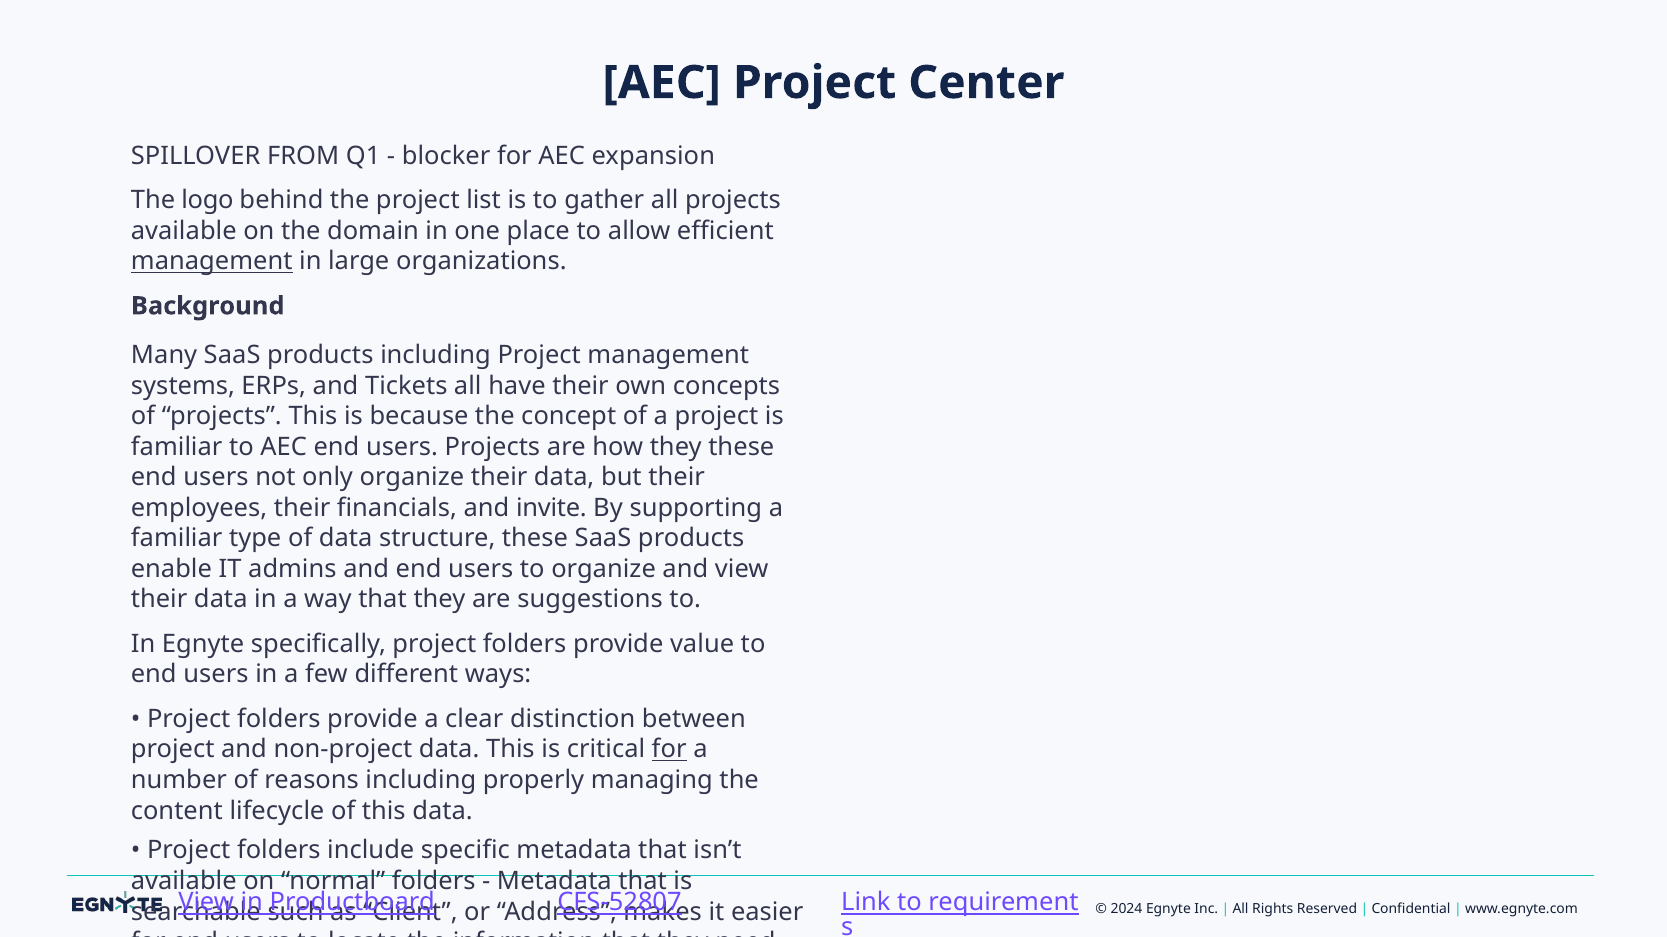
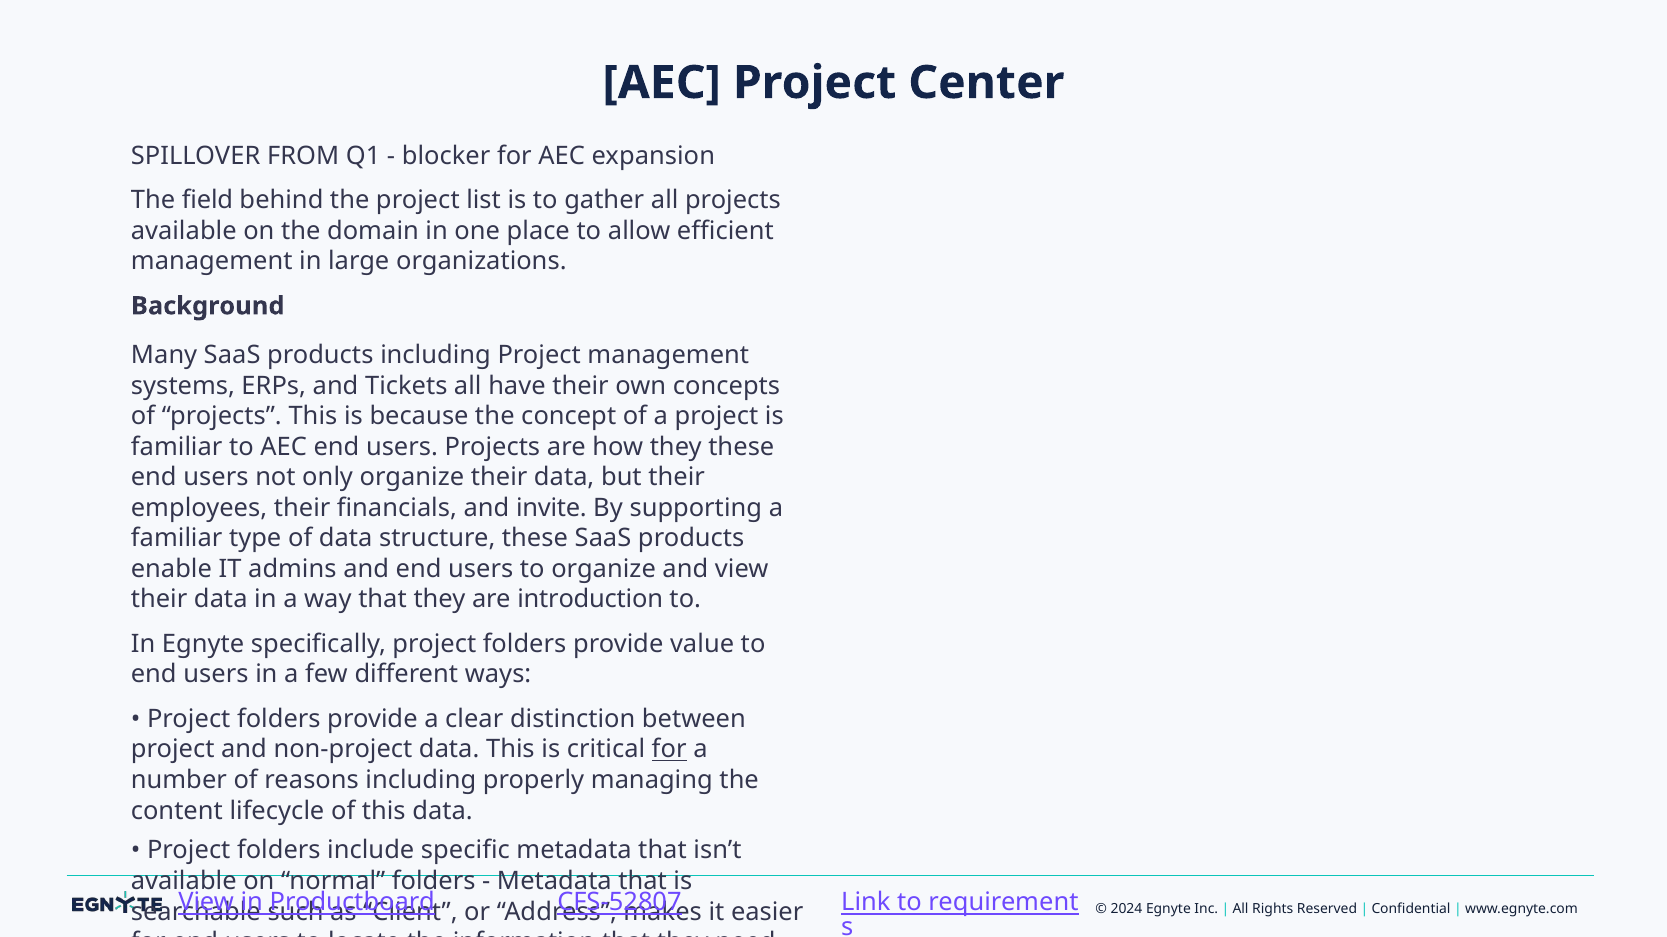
The logo: logo -> field (207, 201)
management underline: present -> none (212, 262)
suggestions: suggestions -> introduction (590, 600)
